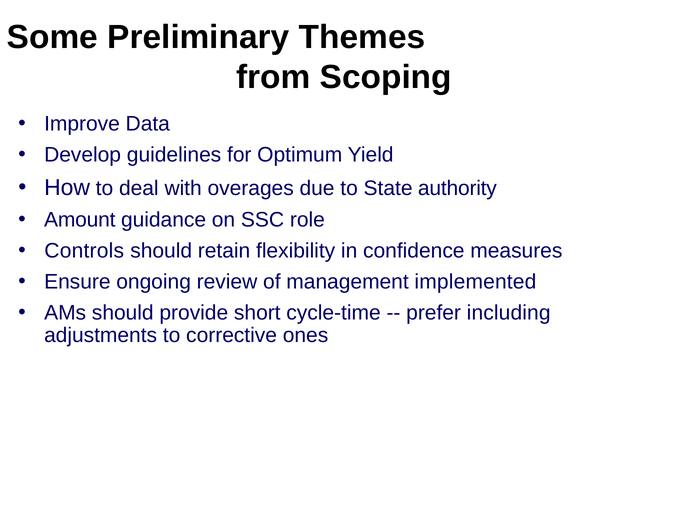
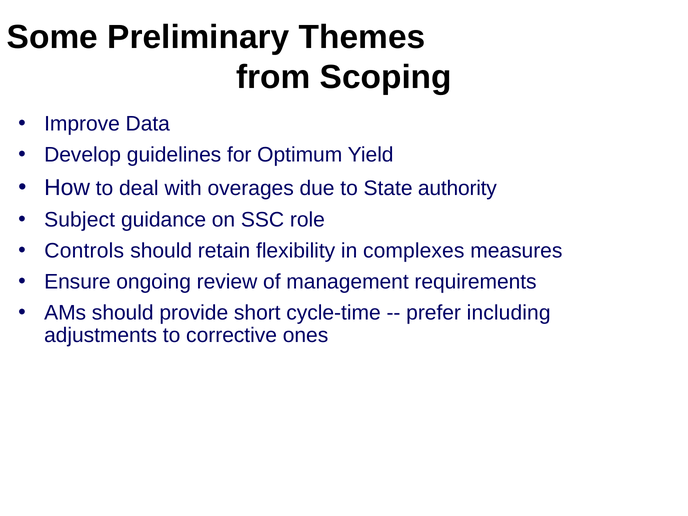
Amount: Amount -> Subject (80, 220)
confidence: confidence -> complexes (414, 251)
implemented: implemented -> requirements (476, 282)
